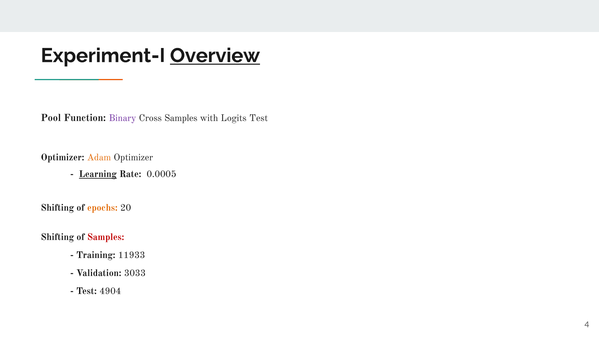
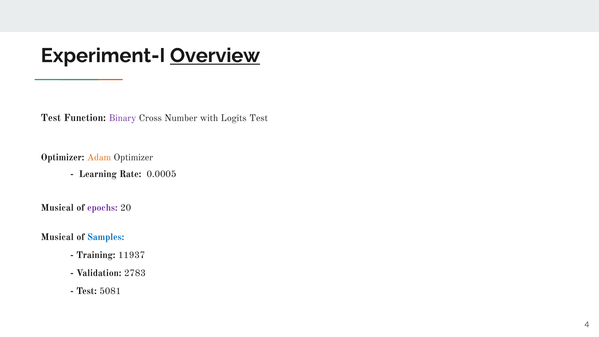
Pool: Pool -> Test (51, 118)
Cross Samples: Samples -> Number (181, 118)
Learning underline: present -> none (98, 174)
Shifting: Shifting -> Musical (57, 208)
epochs colour: orange -> purple (102, 208)
Shifting: Shifting -> Musical (57, 237)
Samples colour: red -> blue (106, 237)
11933: 11933 -> 11937 (132, 255)
3033: 3033 -> 2783 (135, 273)
4904: 4904 -> 5081 (110, 291)
